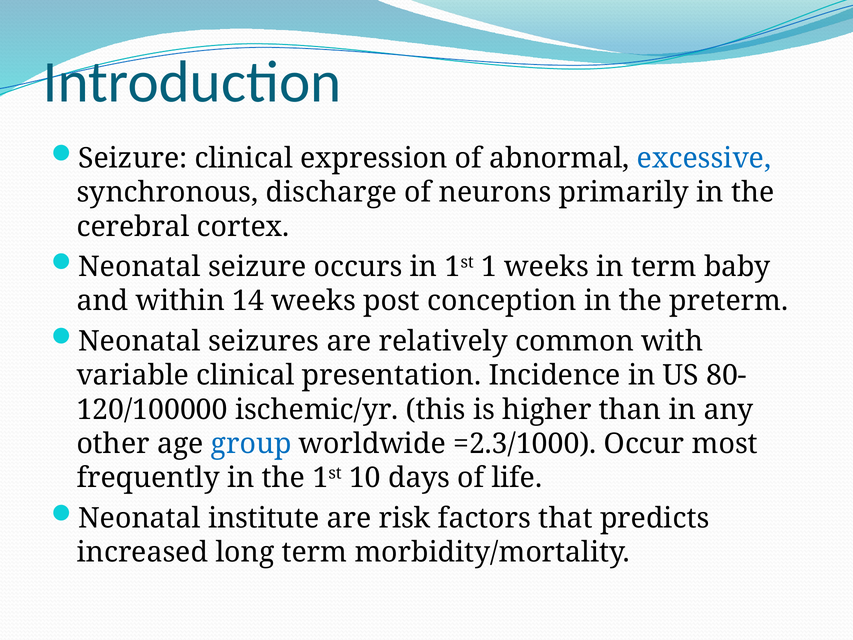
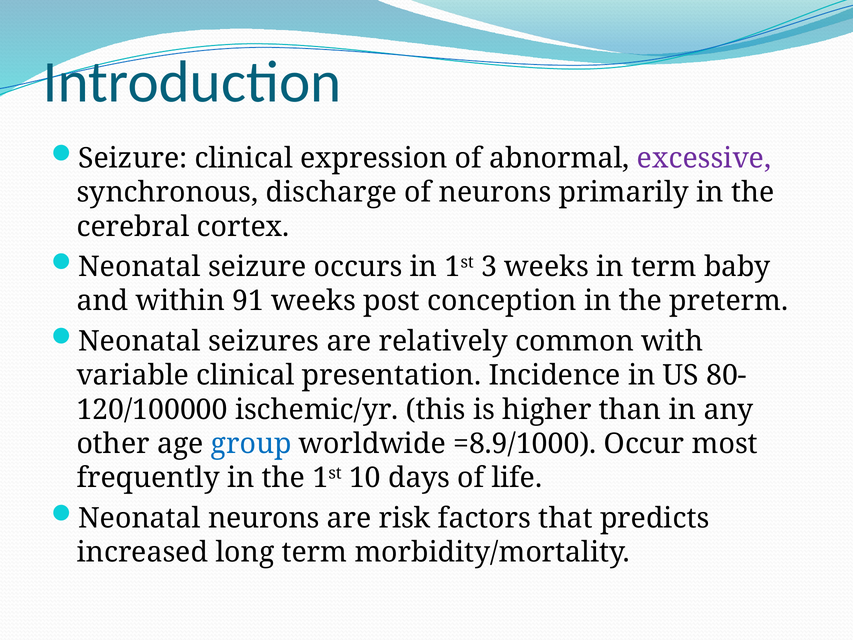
excessive colour: blue -> purple (704, 158)
1: 1 -> 3 (489, 267)
14: 14 -> 91 (248, 301)
=2.3/1000: =2.3/1000 -> =8.9/1000 (525, 444)
Neonatal institute: institute -> neurons (264, 518)
